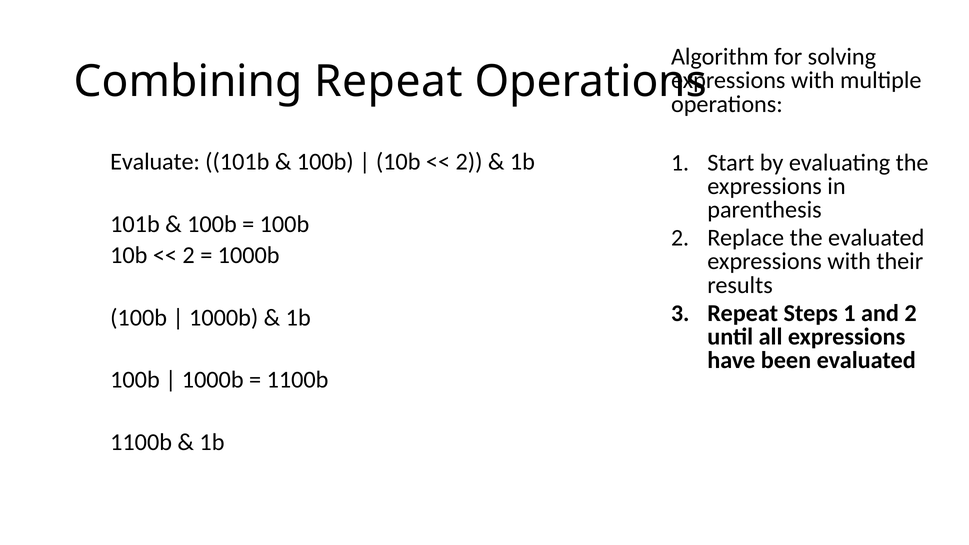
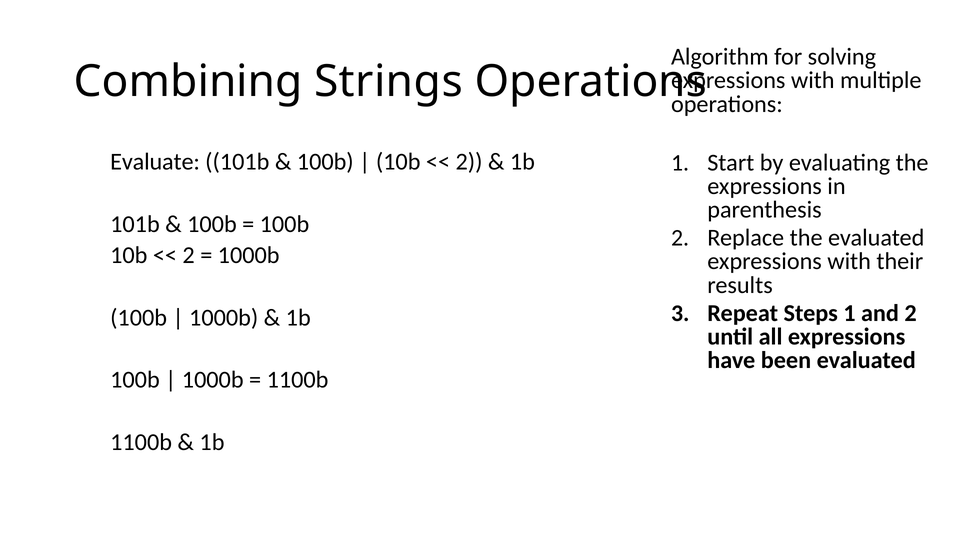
Combining Repeat: Repeat -> Strings (388, 81)
